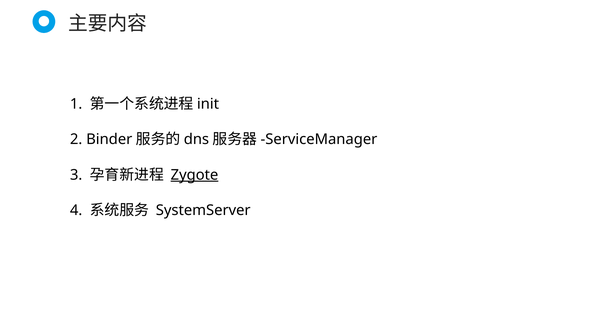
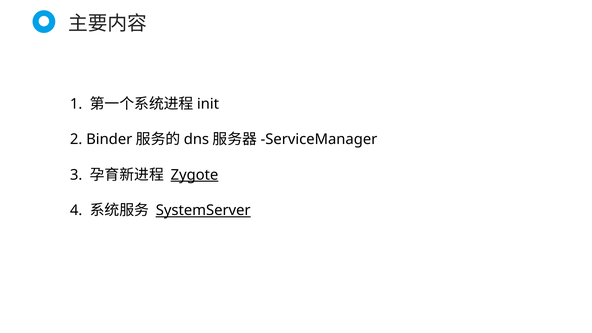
SystemServer underline: none -> present (203, 210)
